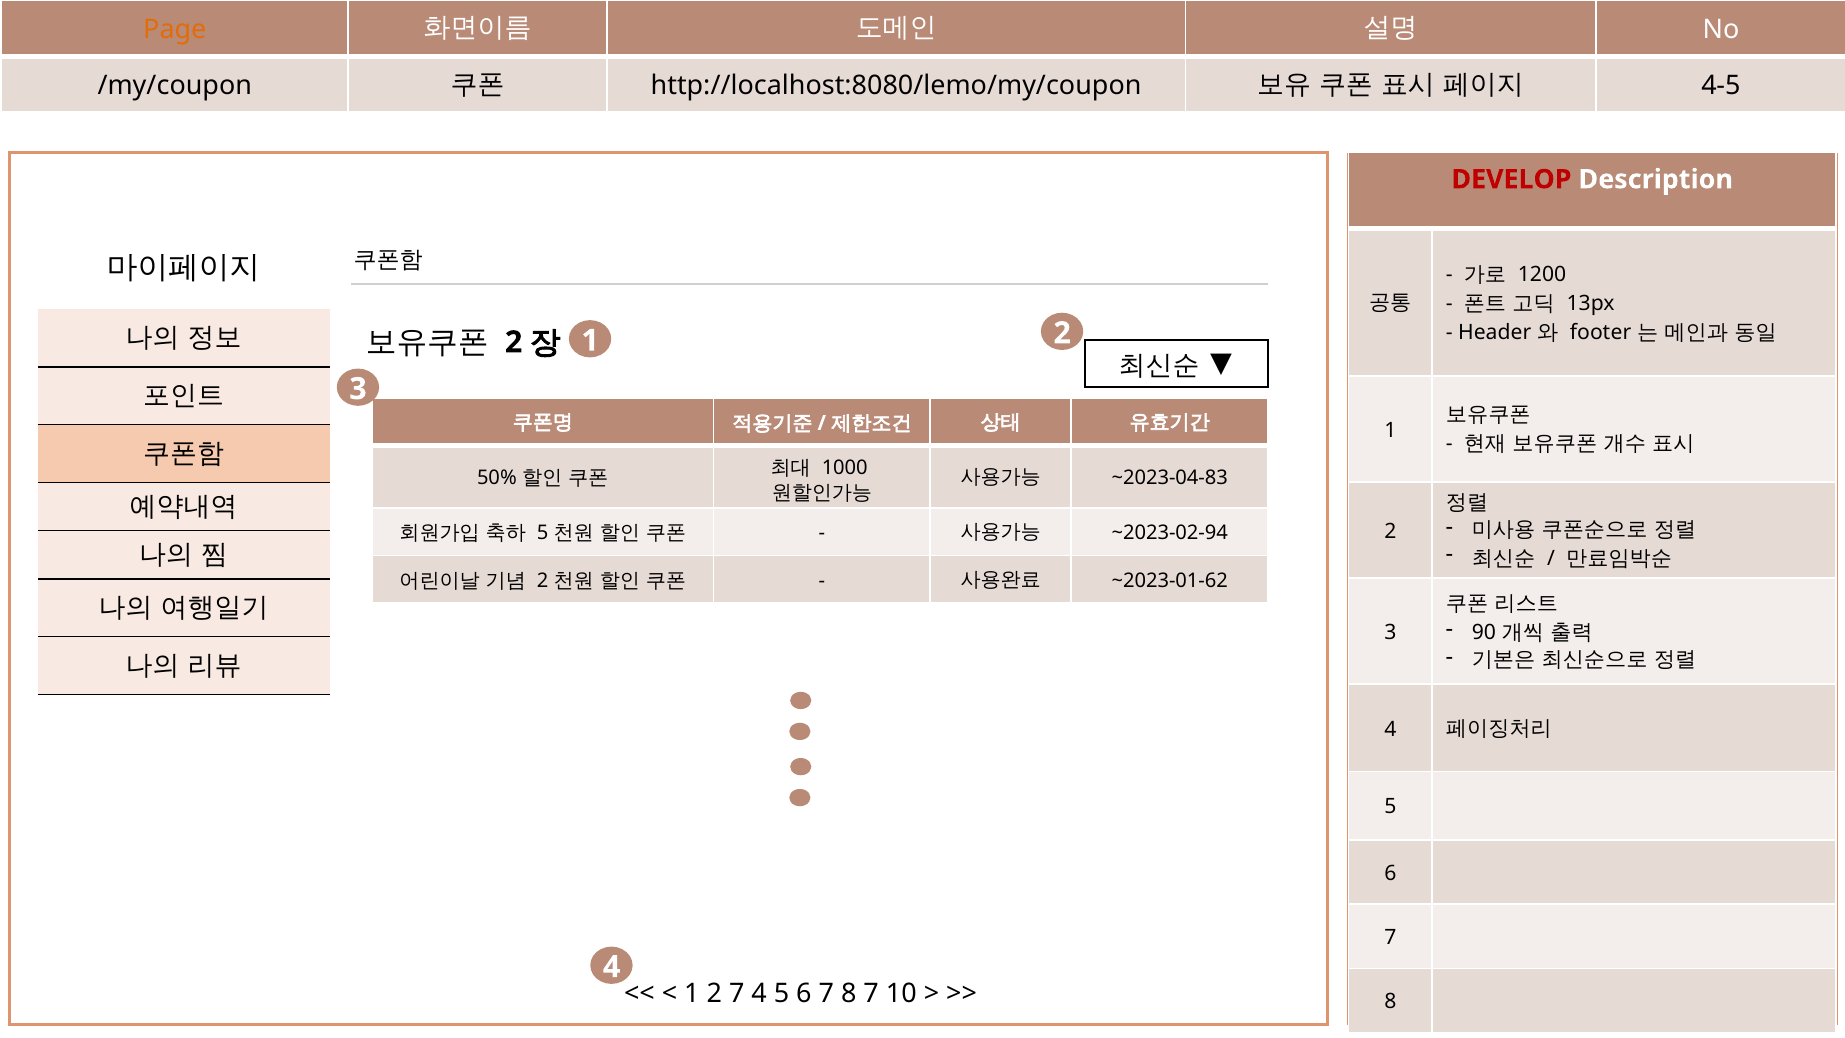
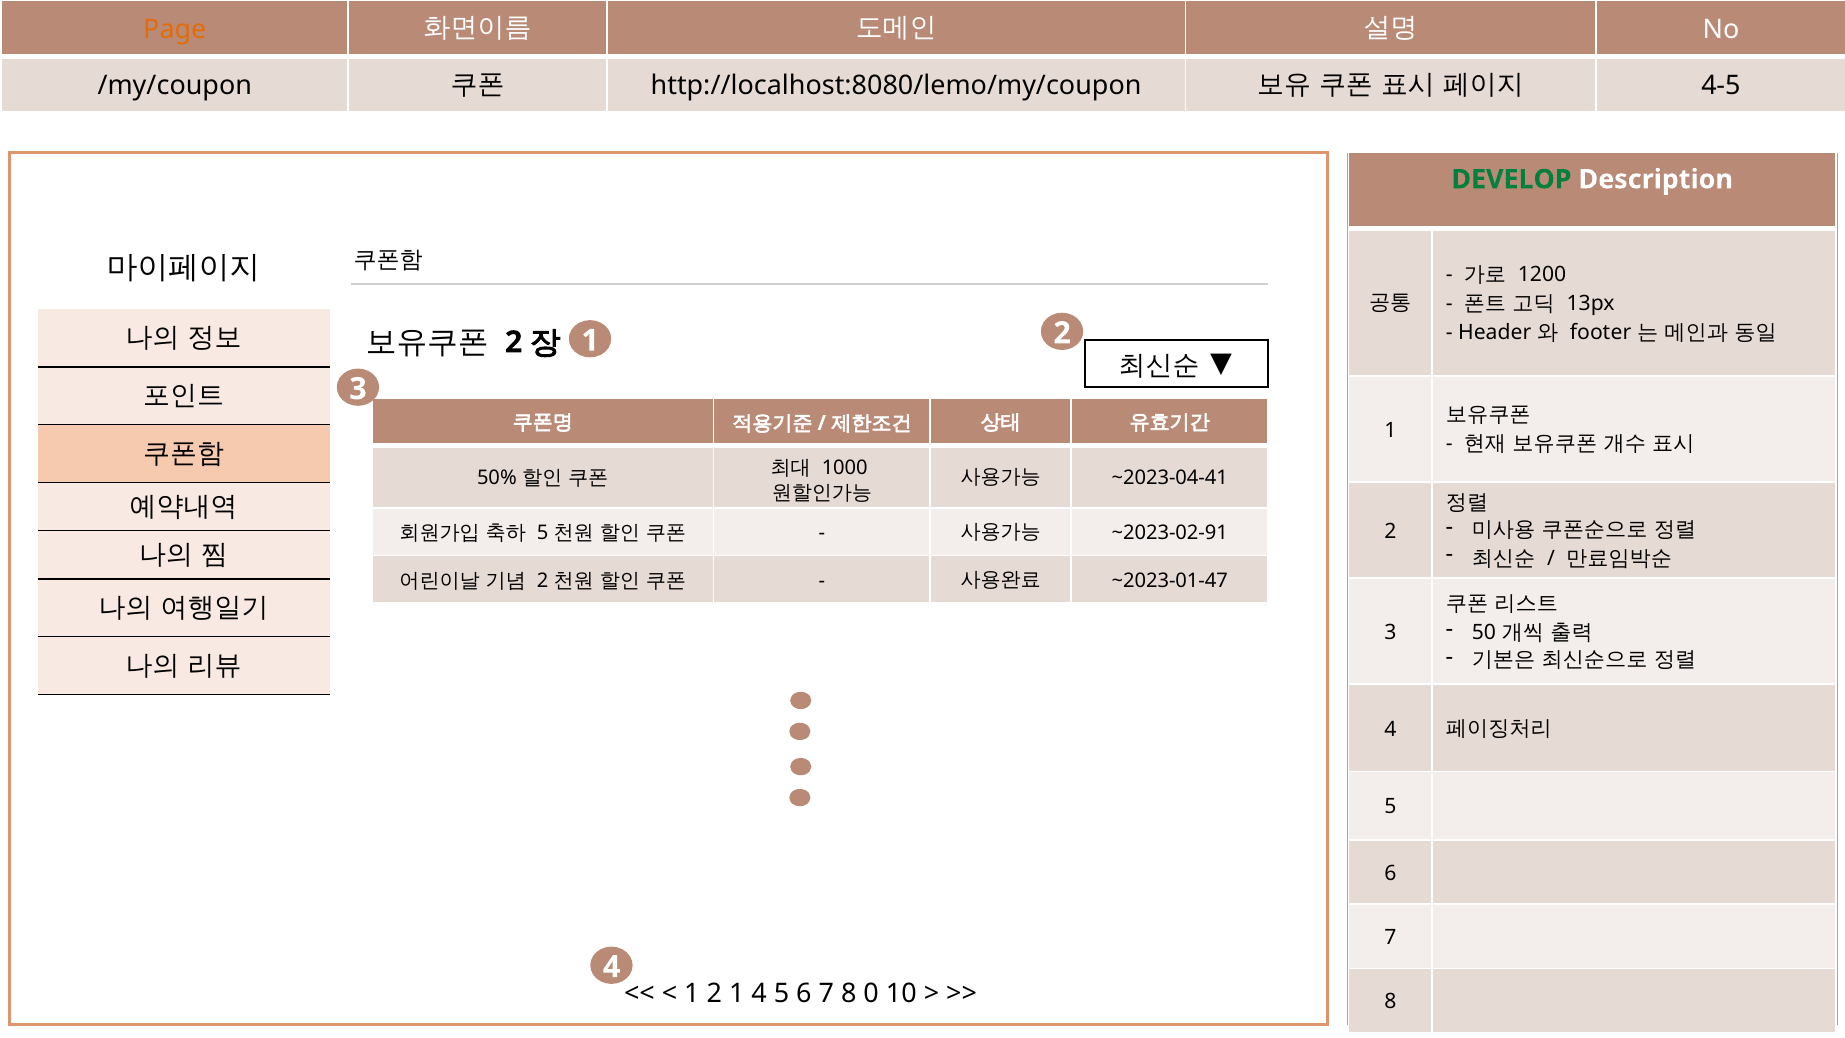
DEVELOP colour: red -> green (1511, 179)
~2023-04-83: ~2023-04-83 -> ~2023-04-41 (1170, 478)
~2023-02-94: ~2023-02-94 -> ~2023-02-91 (1170, 533)
~2023-01-62: ~2023-01-62 -> ~2023-01-47 (1170, 581)
90: 90 -> 50 (1484, 632)
2 7: 7 -> 1 (737, 993)
8 7: 7 -> 0 (871, 993)
